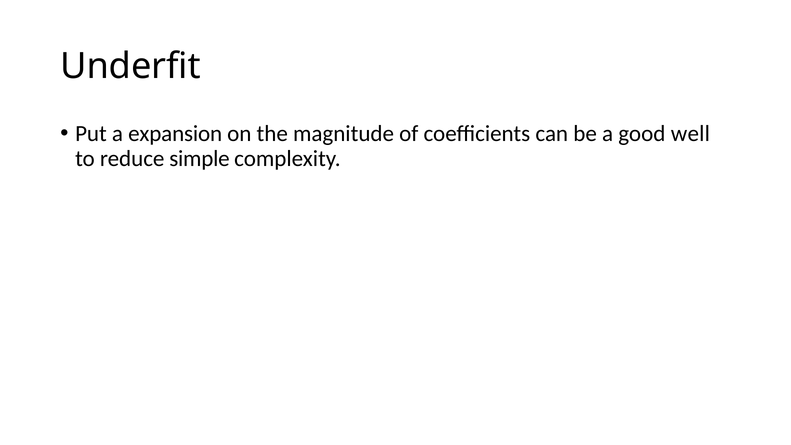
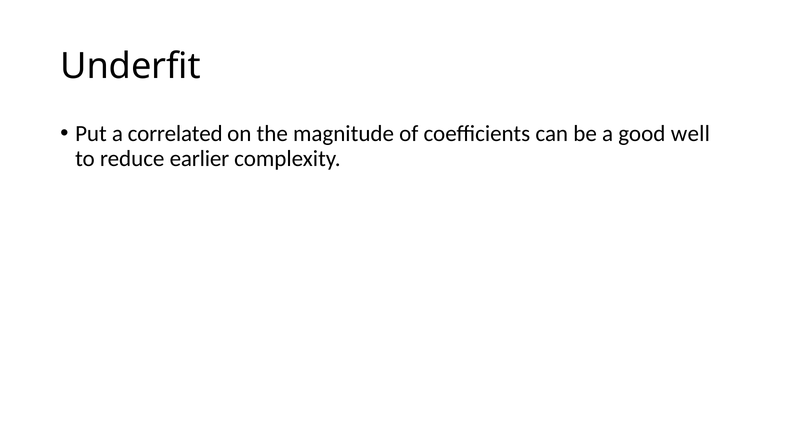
expansion: expansion -> correlated (175, 134)
simple: simple -> earlier (199, 159)
